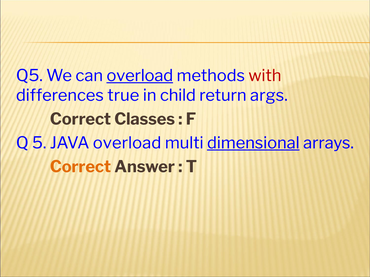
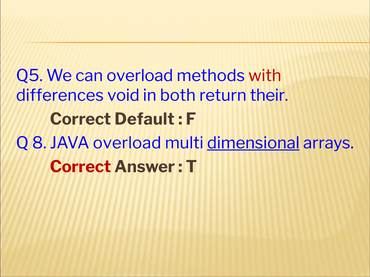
overload underline: present -> none (140, 76)
true: true -> void (123, 96)
child: child -> both (178, 96)
args: args -> their (269, 96)
Classes: Classes -> Default (145, 119)
5: 5 -> 8 (39, 143)
Correct colour: orange -> red (80, 167)
